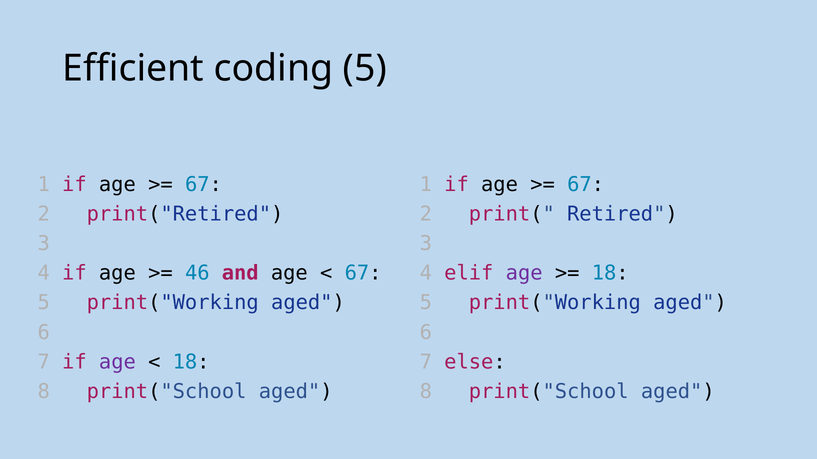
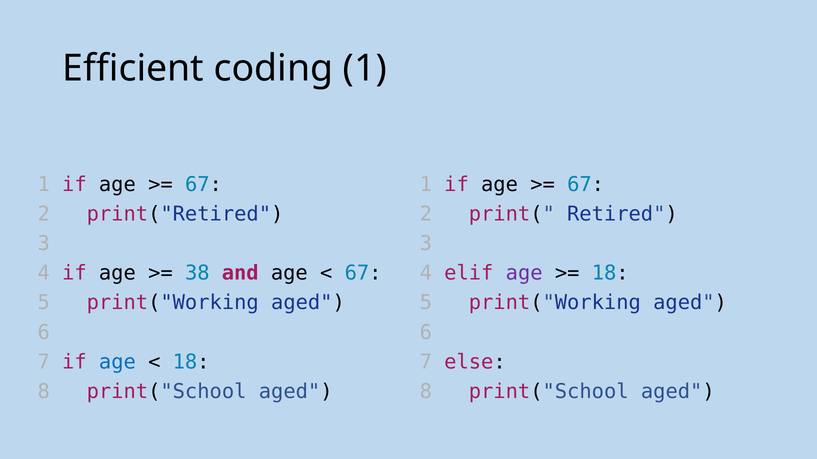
coding 5: 5 -> 1 (365, 69)
46: 46 -> 38 (197, 274)
age colour: purple -> blue (117, 362)
